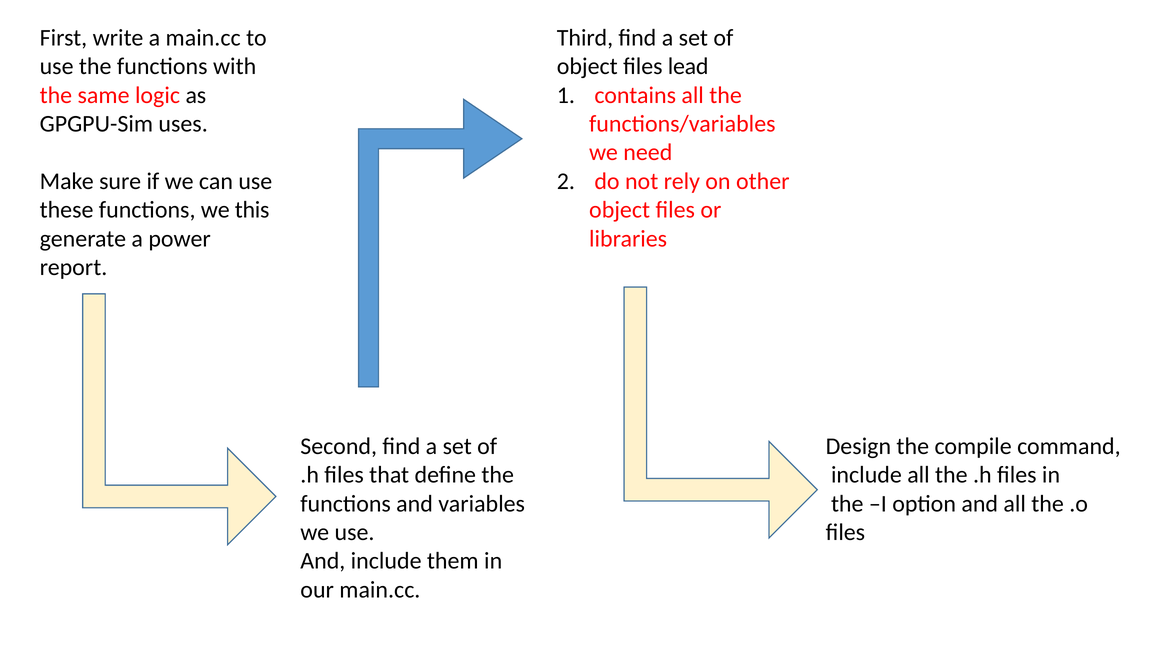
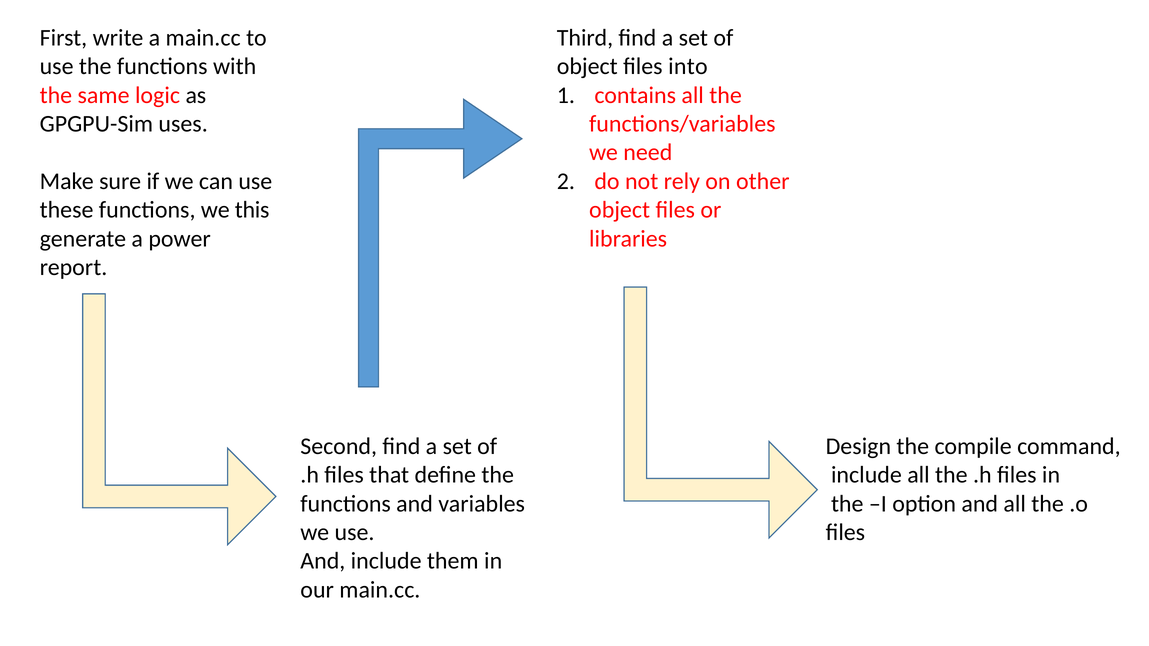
lead: lead -> into (688, 66)
